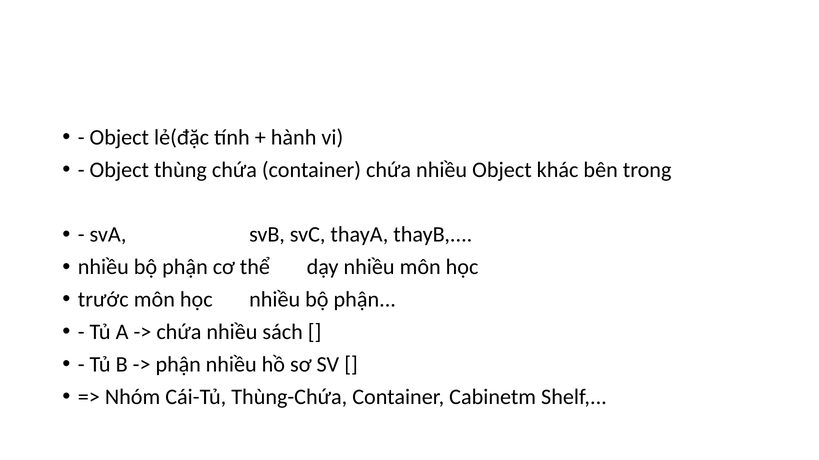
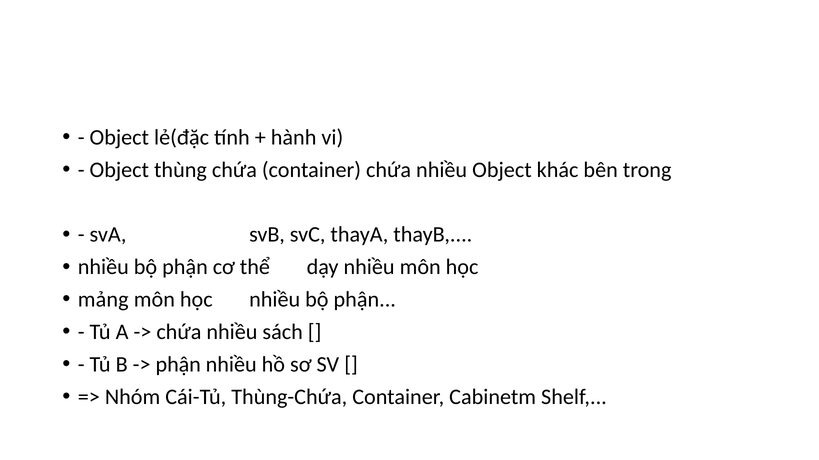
trước: trước -> mảng (103, 300)
